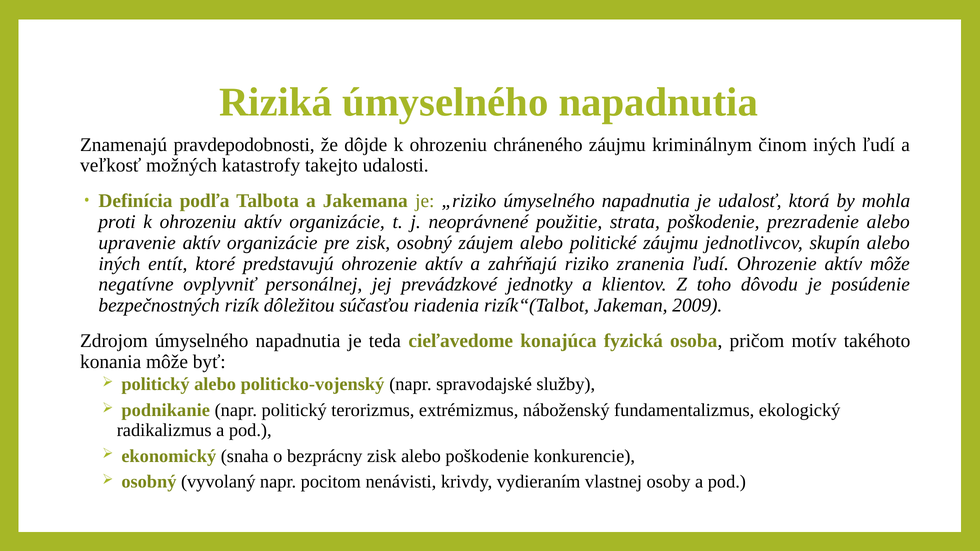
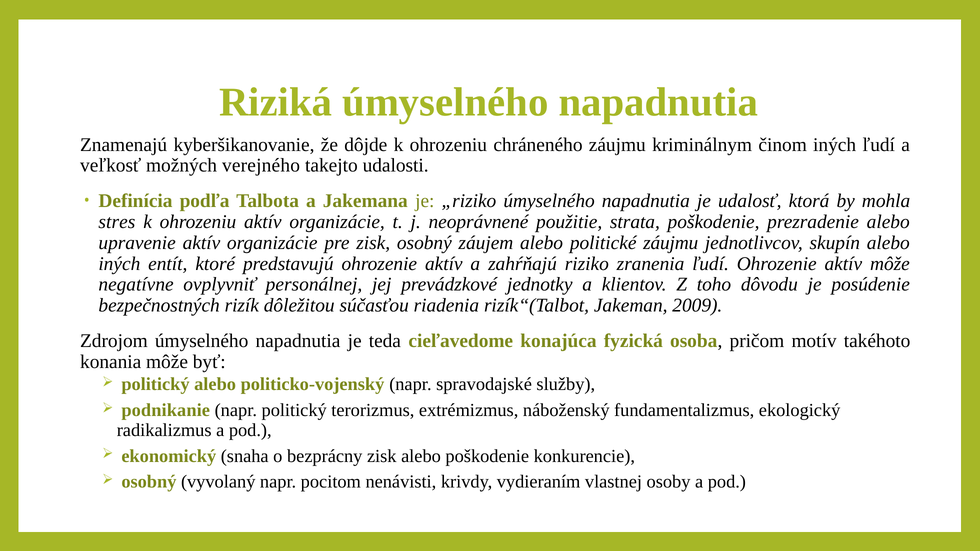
pravdepodobnosti: pravdepodobnosti -> kyberšikanovanie (244, 145)
katastrofy: katastrofy -> verejného (261, 166)
proti: proti -> stres (117, 222)
